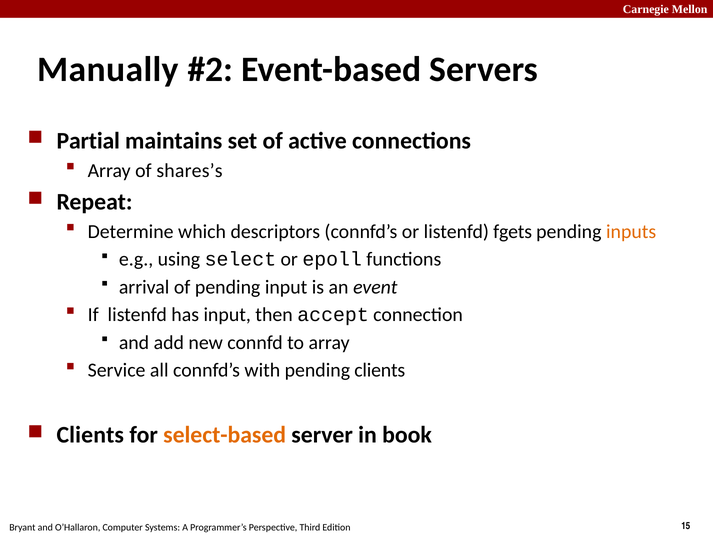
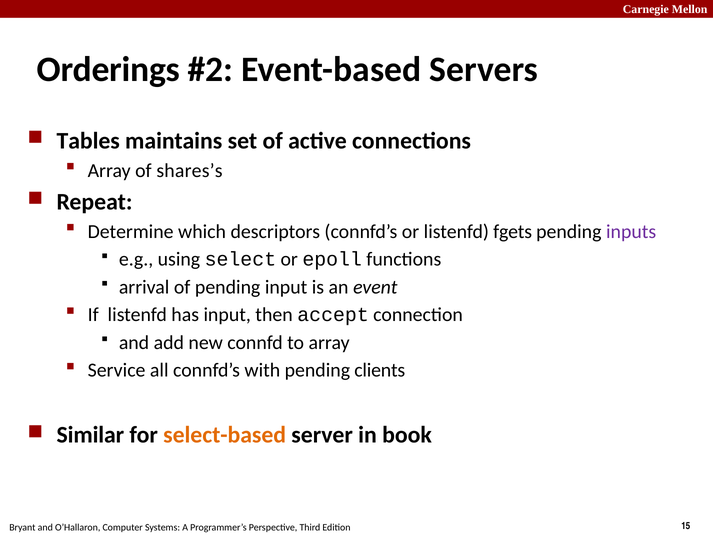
Manually: Manually -> Orderings (108, 69)
Partial: Partial -> Tables (88, 141)
inputs colour: orange -> purple (631, 232)
Clients: Clients -> Similar (90, 435)
